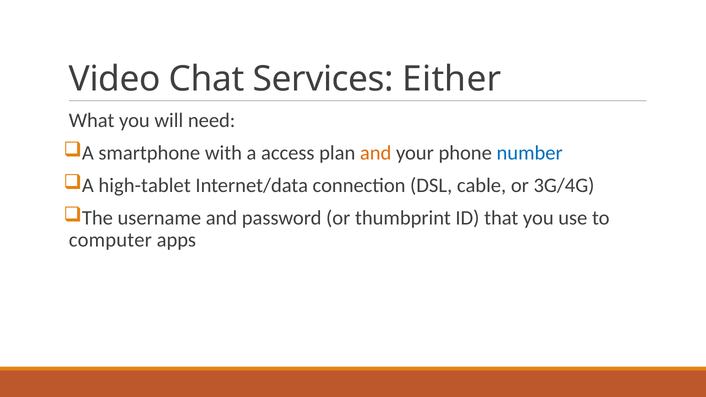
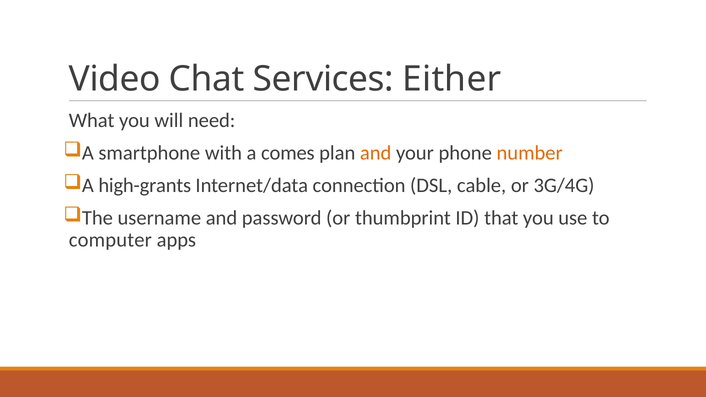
access: access -> comes (288, 153)
number colour: blue -> orange (530, 153)
high-tablet: high-tablet -> high-grants (145, 185)
